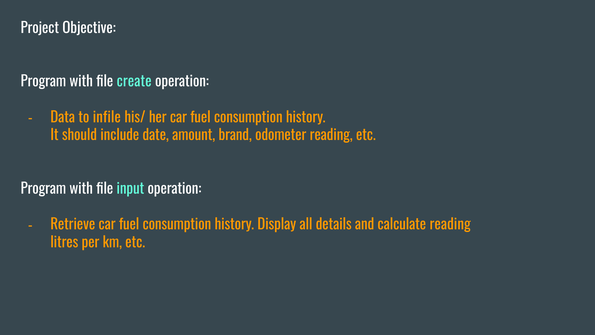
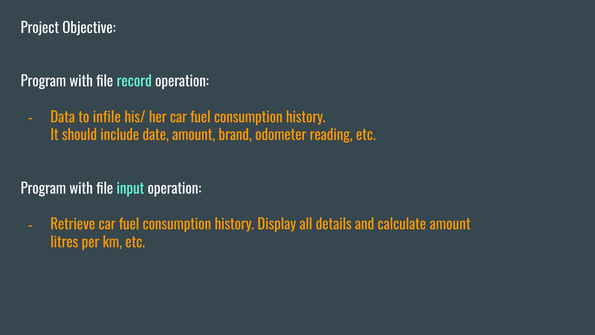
create: create -> record (134, 82)
calculate reading: reading -> amount (450, 224)
